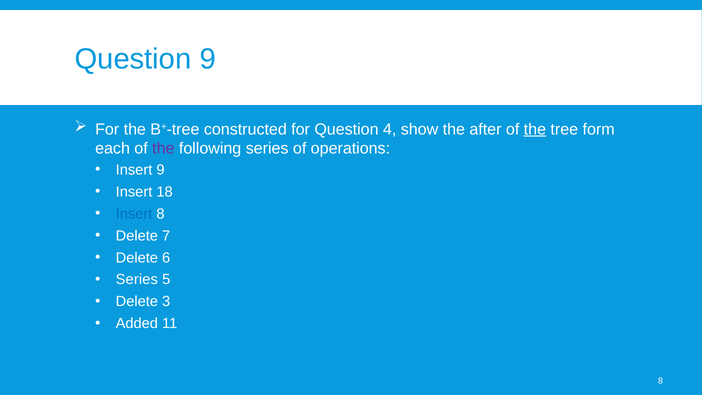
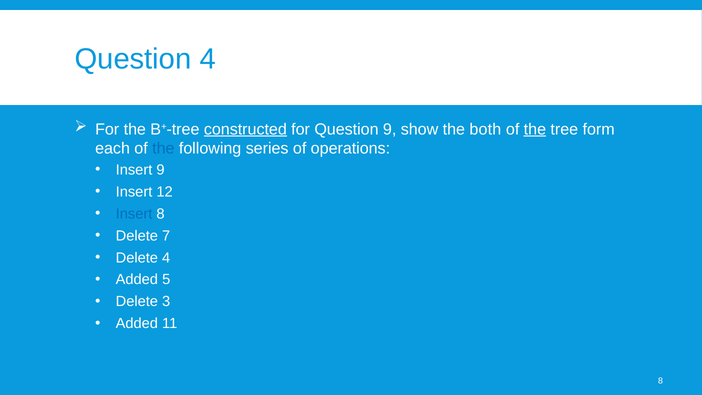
Question 9: 9 -> 4 (208, 59)
constructed underline: none -> present (245, 129)
Question 4: 4 -> 9 (390, 129)
after: after -> both (485, 129)
the colour: purple -> blue (163, 149)
18: 18 -> 12 (165, 192)
Delete 6: 6 -> 4 (166, 258)
Series: Series -> Added (137, 280)
